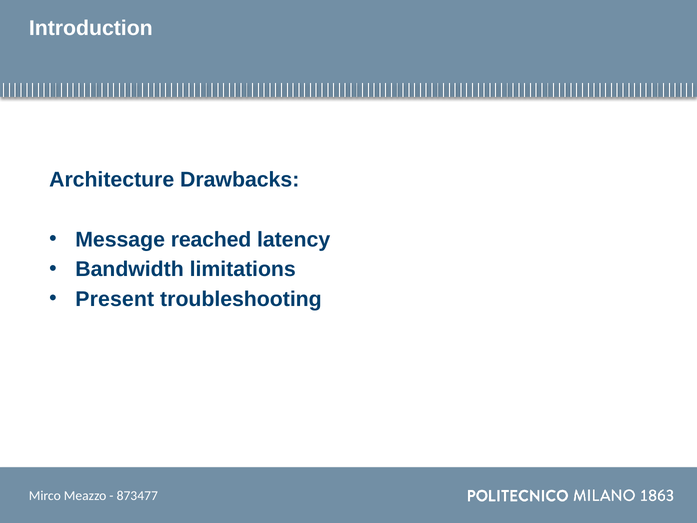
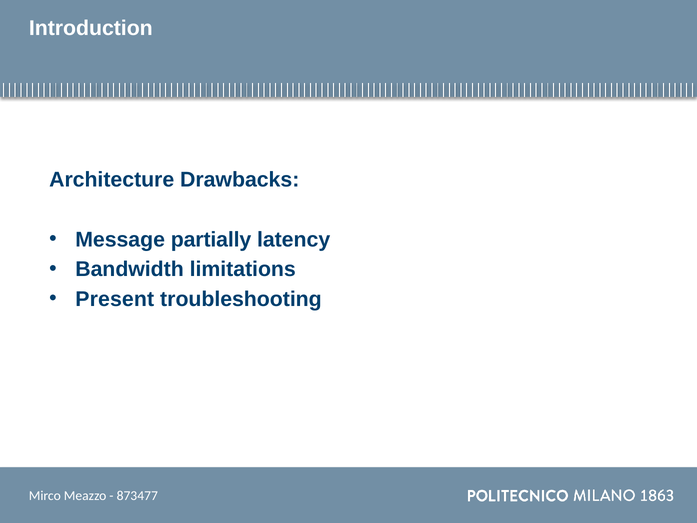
reached: reached -> partially (211, 239)
